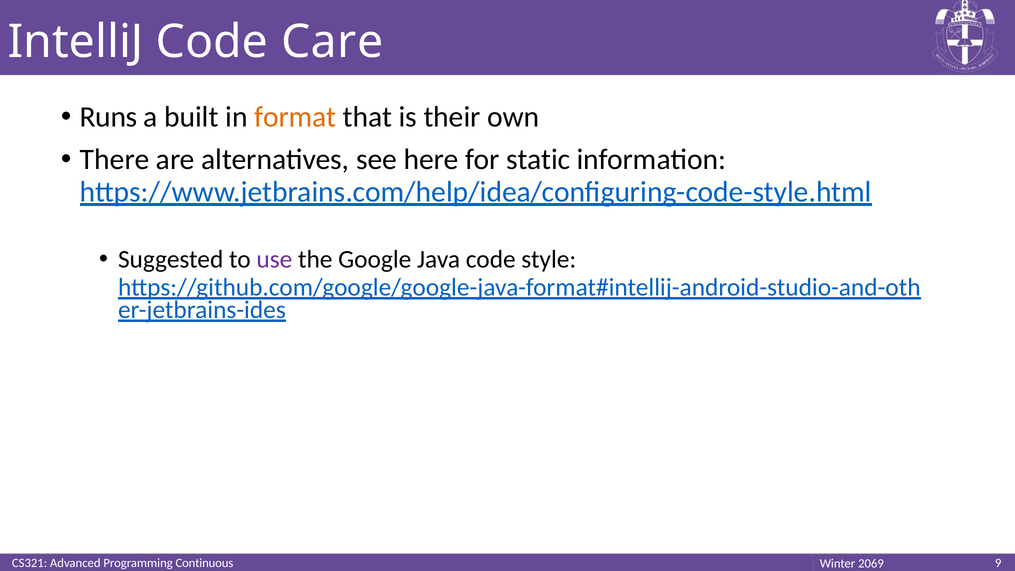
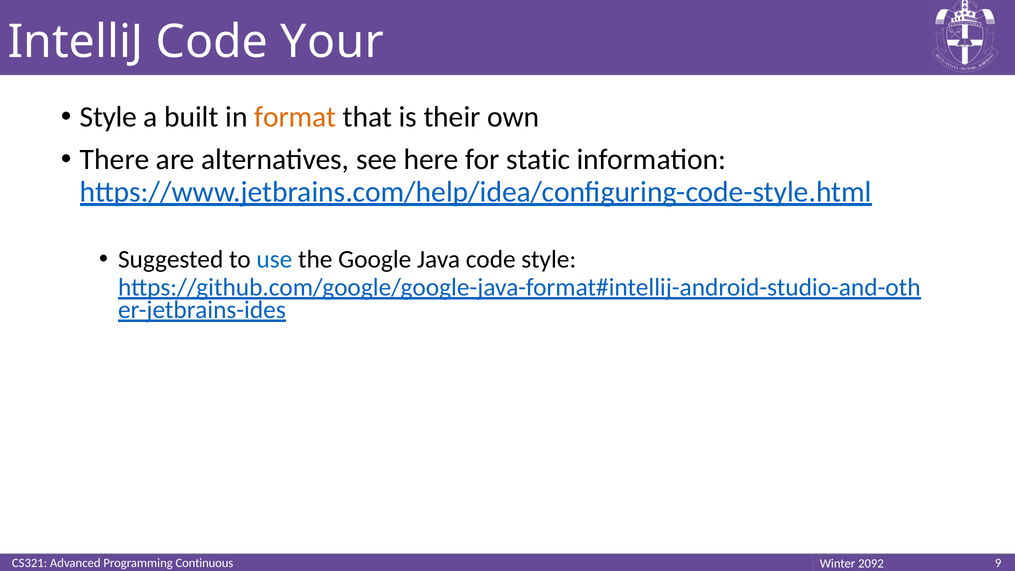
Care: Care -> Your (332, 42)
Runs: Runs -> Style (109, 117)
use colour: purple -> blue (274, 260)
2069: 2069 -> 2092 (871, 563)
